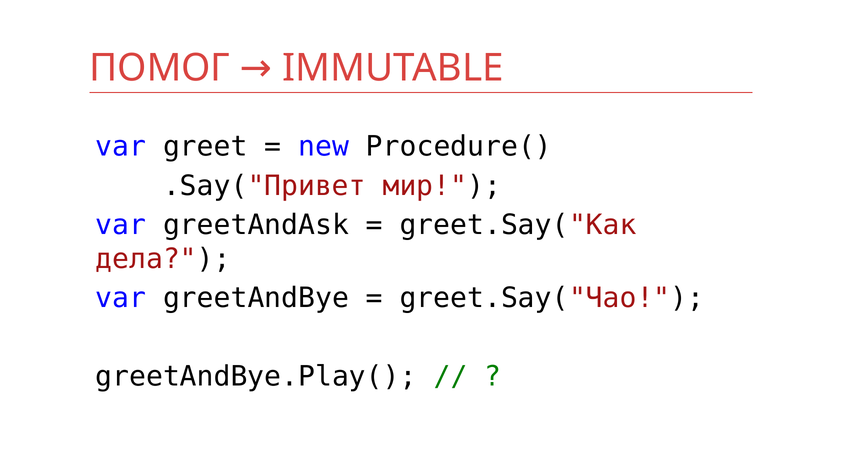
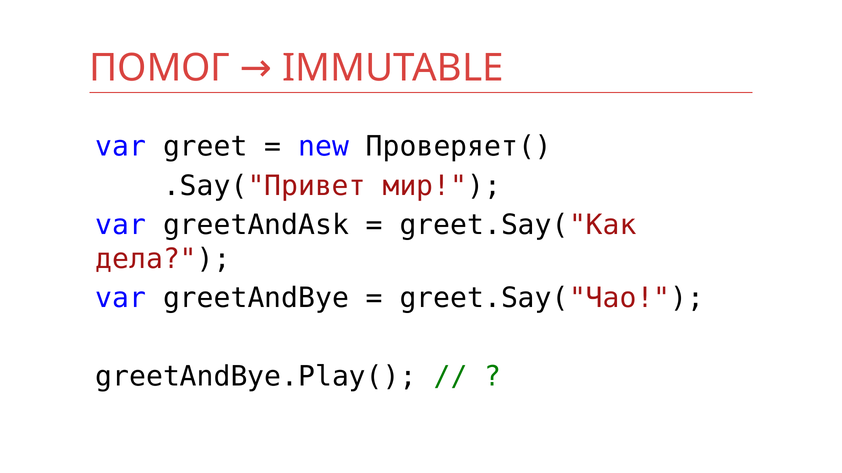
Procedure(: Procedure( -> Проверяет( (459, 147)
